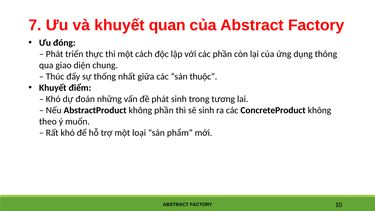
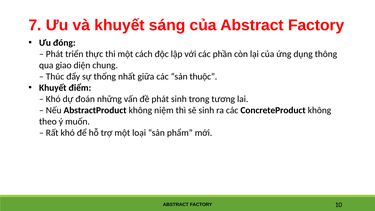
quan: quan -> sáng (167, 25)
không phần: phần -> niệm (164, 110)
